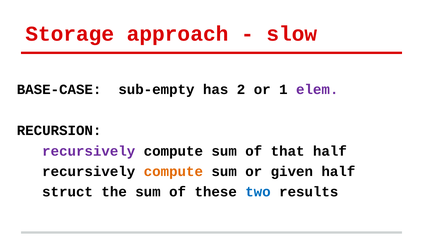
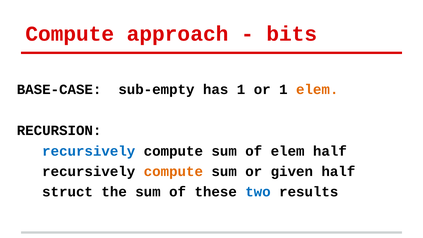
Storage: Storage -> Compute (70, 34)
slow: slow -> bits (292, 34)
has 2: 2 -> 1 (241, 90)
elem colour: purple -> orange (317, 90)
recursively colour: purple -> blue (89, 151)
of that: that -> elem (288, 151)
